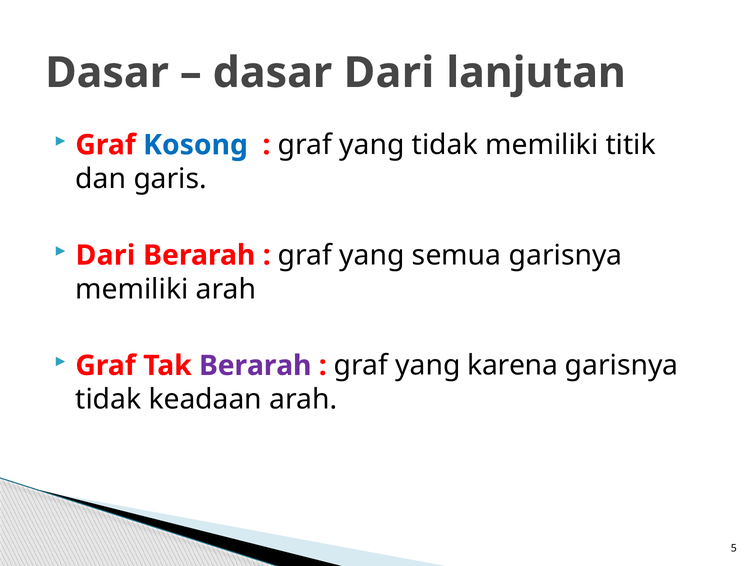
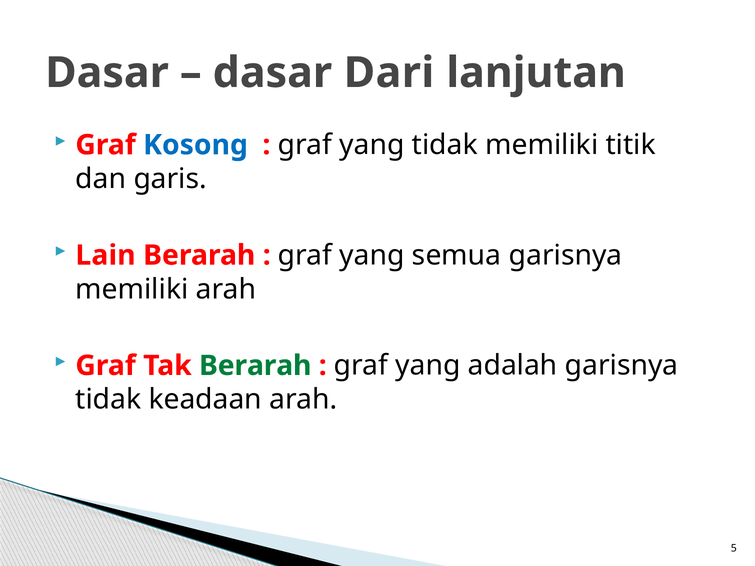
Dari: Dari -> Lain (106, 255)
Berarah colour: purple -> green (255, 366)
karena: karena -> adalah (513, 366)
